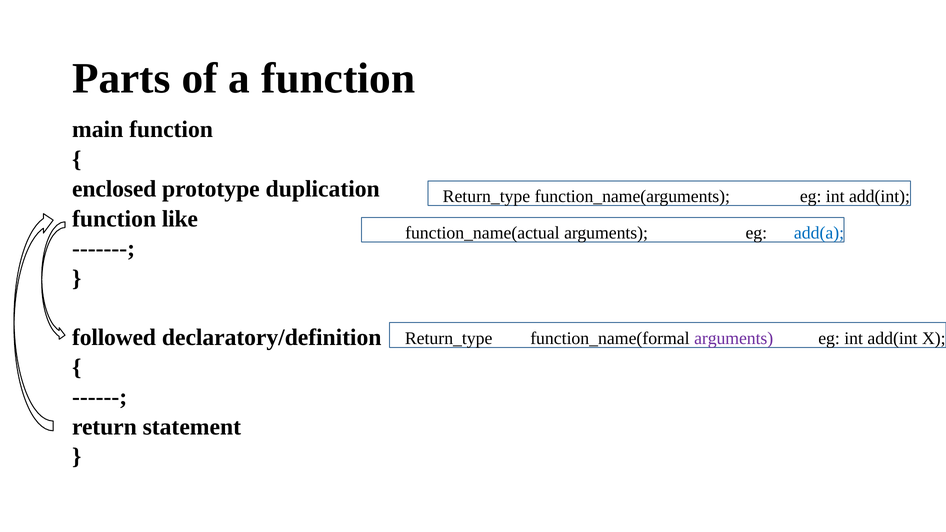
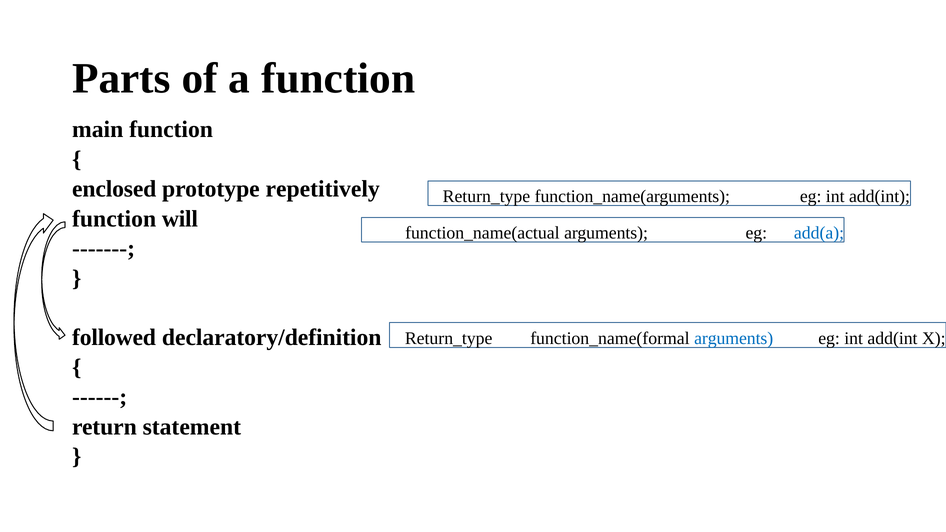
duplication: duplication -> repetitively (323, 189)
like: like -> will (180, 219)
arguments colour: purple -> blue (734, 338)
